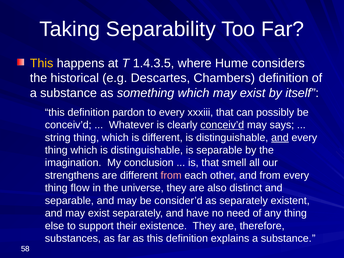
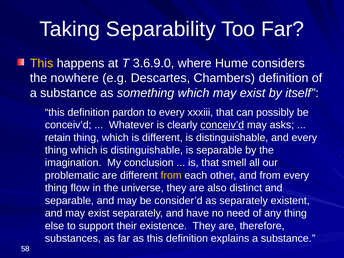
1.4.3.5: 1.4.3.5 -> 3.6.9.0 (154, 63)
historical: historical -> nowhere (75, 78)
says: says -> asks (282, 125)
string: string -> retain (58, 138)
and underline: present -> none (280, 138)
strengthens: strengthens -> problematic (72, 175)
from colour: pink -> yellow (171, 175)
